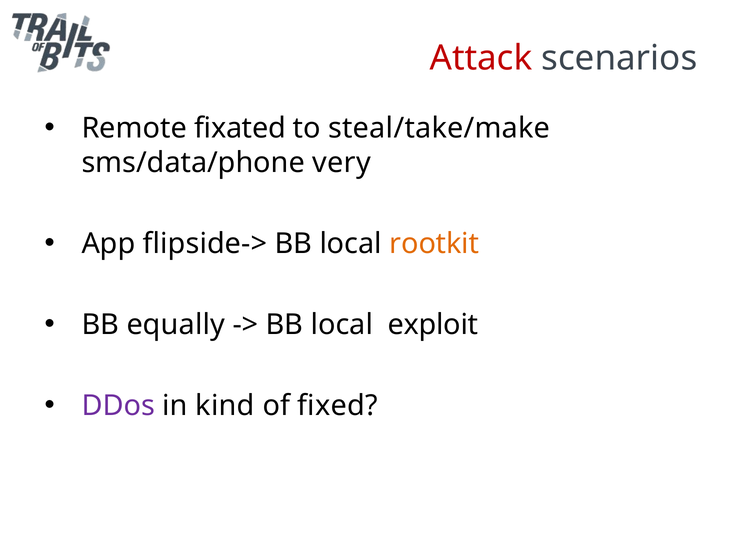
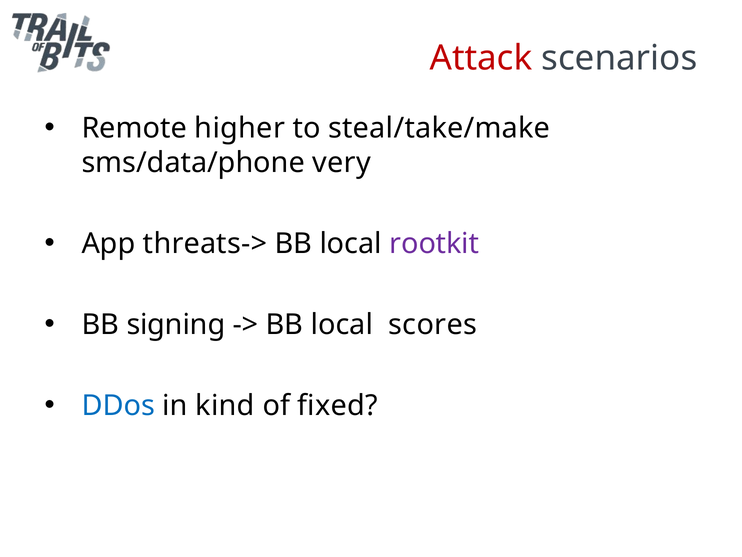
fixated: fixated -> higher (240, 128)
flipside->: flipside-> -> threats-> (205, 244)
rootkit colour: orange -> purple (434, 244)
equally: equally -> signing (176, 325)
exploit: exploit -> scores (433, 325)
DDos colour: purple -> blue (118, 405)
